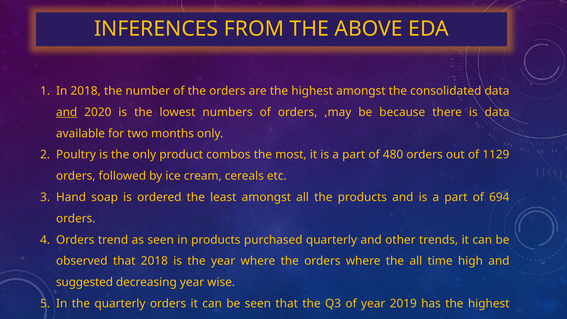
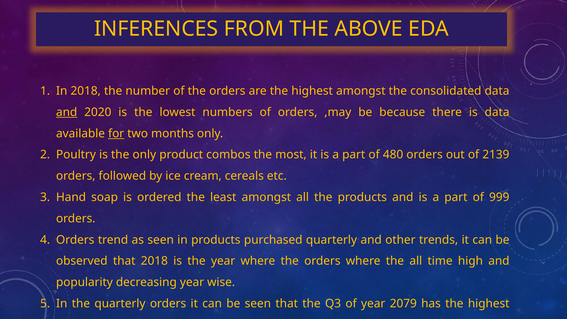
for underline: none -> present (116, 133)
1129: 1129 -> 2139 (496, 155)
694: 694 -> 999 (499, 197)
suggested: suggested -> popularity (84, 282)
Q3 of year 2019: 2019 -> 2079 (403, 304)
